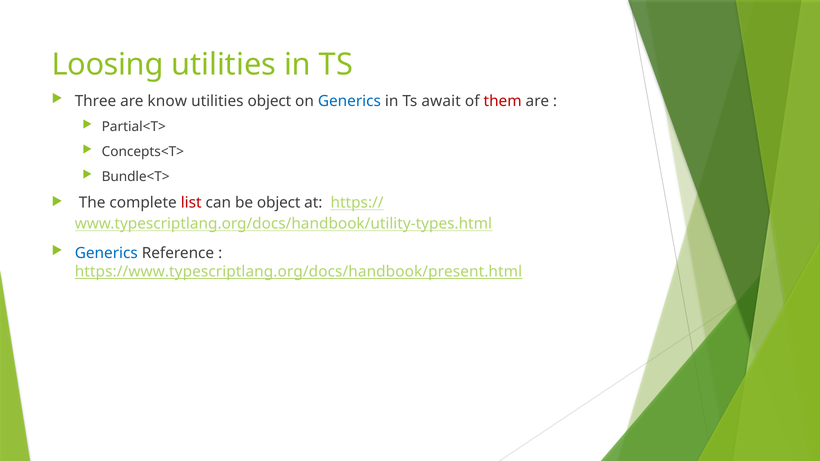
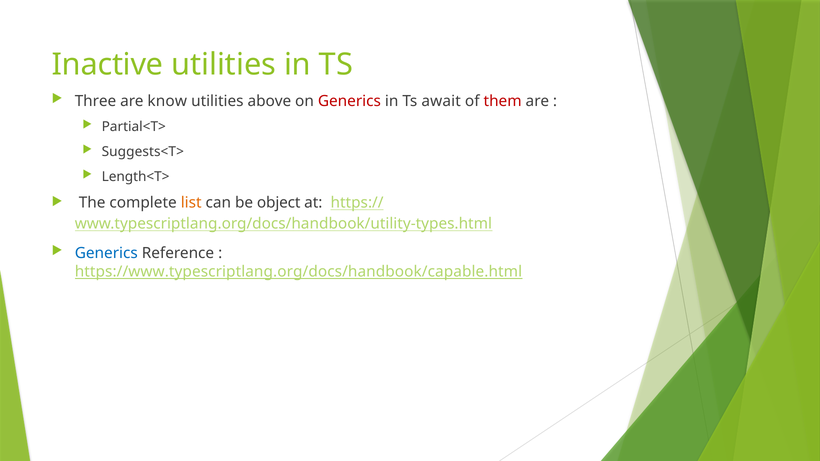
Loosing: Loosing -> Inactive (108, 65)
utilities object: object -> above (269, 101)
Generics colour: blue -> red (349, 101)
Concepts<T>: Concepts<T> -> Suggests<T> (143, 152)
Bundle<T>: Bundle<T> -> Length<T> (136, 177)
list colour: red -> orange (191, 203)
https://www.typescriptlang.org/docs/handbook/present.html: https://www.typescriptlang.org/docs/handbook/present.html -> https://www.typescriptlang.org/docs/handbook/capable.html (298, 272)
